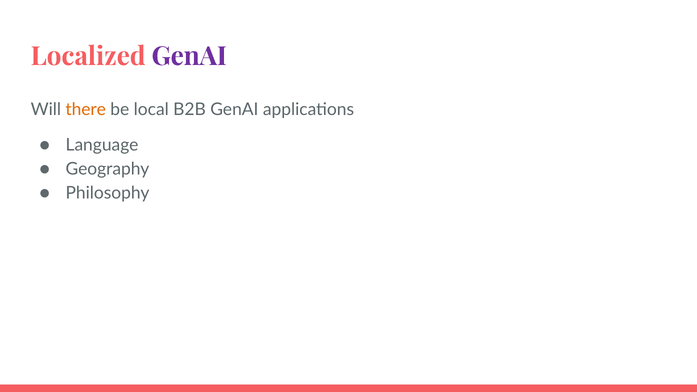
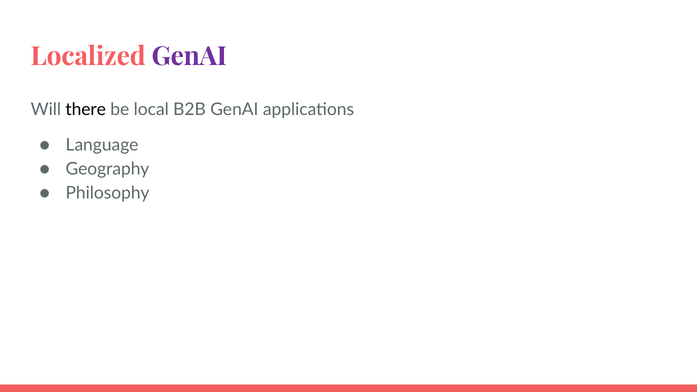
there colour: orange -> black (86, 109)
